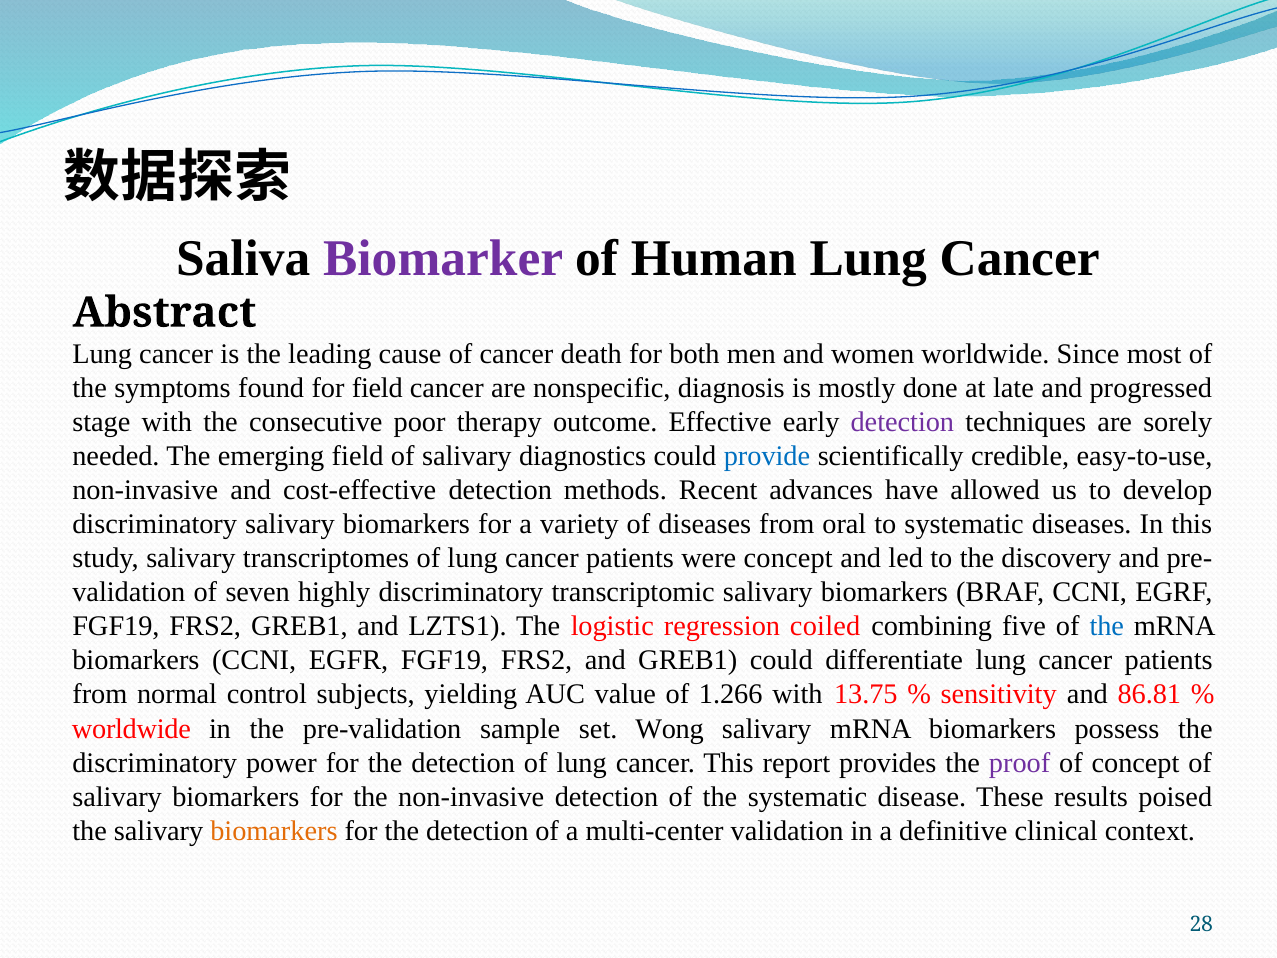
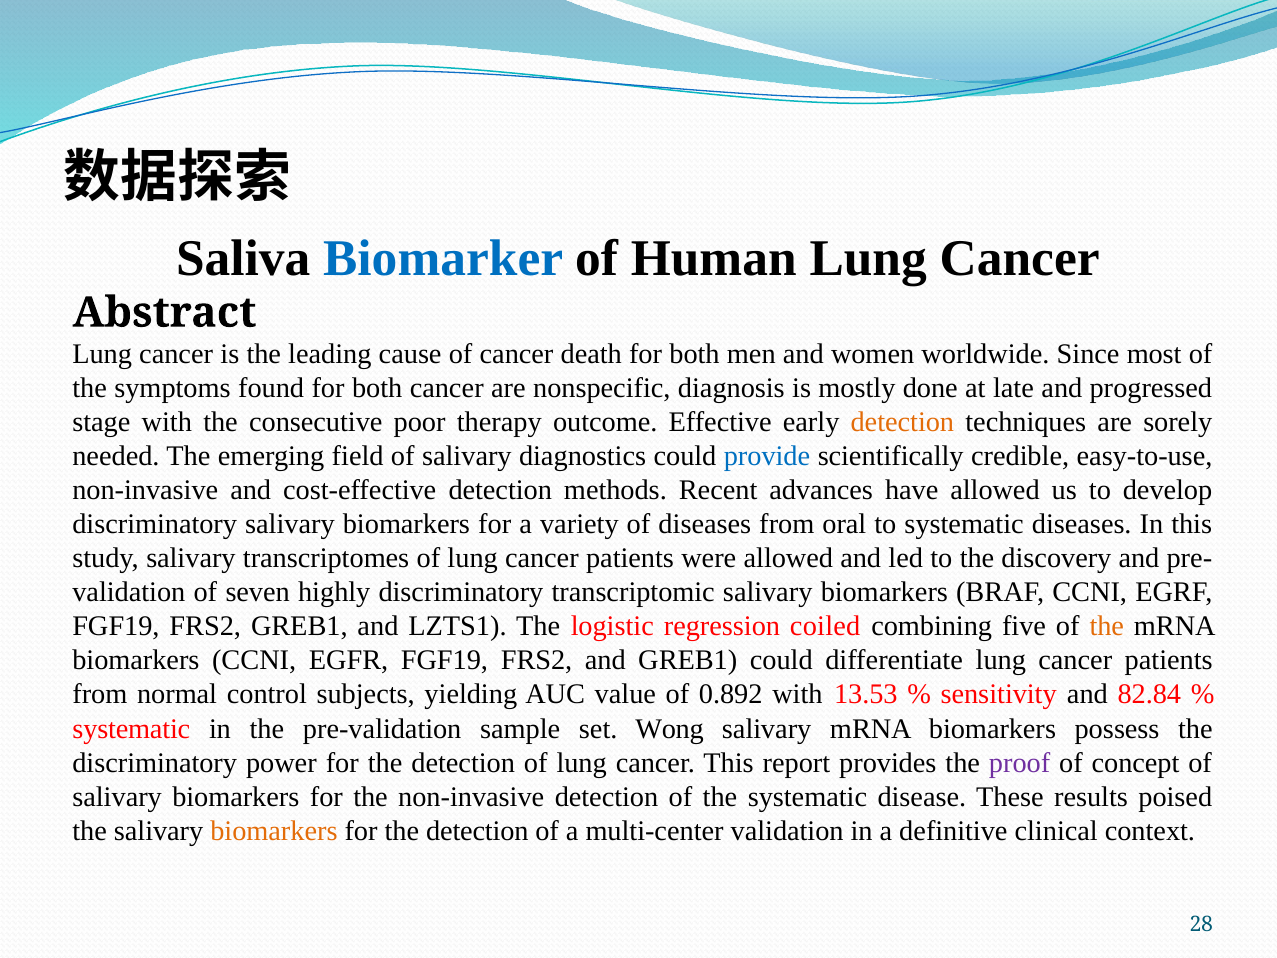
Biomarker colour: purple -> blue (443, 258)
found for field: field -> both (377, 388)
detection colour: purple -> orange (902, 422)
were concept: concept -> allowed (788, 558)
the colour: blue -> orange (1107, 626)
1.266: 1.266 -> 0.892 (731, 694)
13.75: 13.75 -> 13.53 (866, 694)
86.81: 86.81 -> 82.84 (1149, 694)
worldwide: worldwide -> systematic (131, 728)
